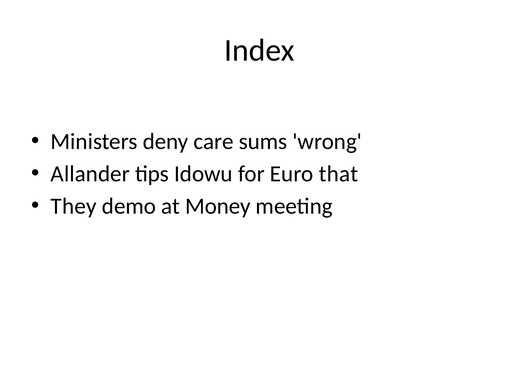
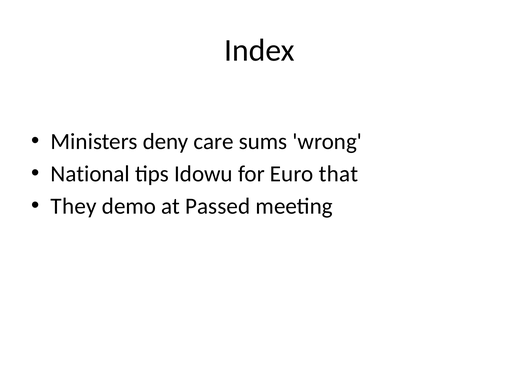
Allander: Allander -> National (90, 173)
Money: Money -> Passed (218, 206)
